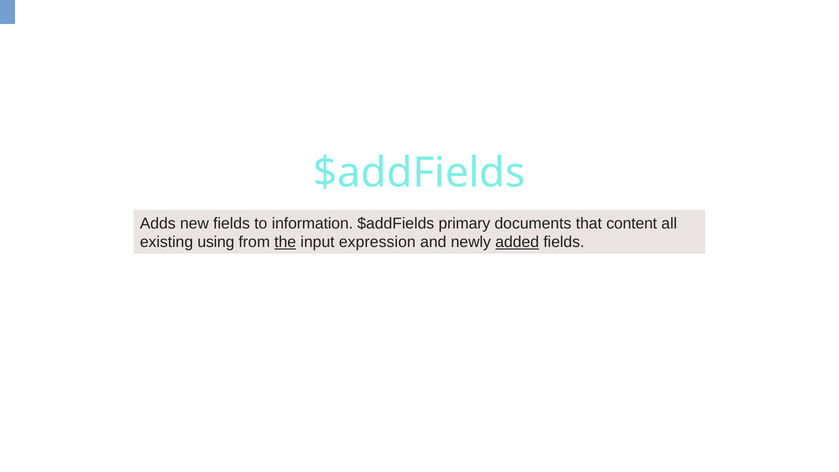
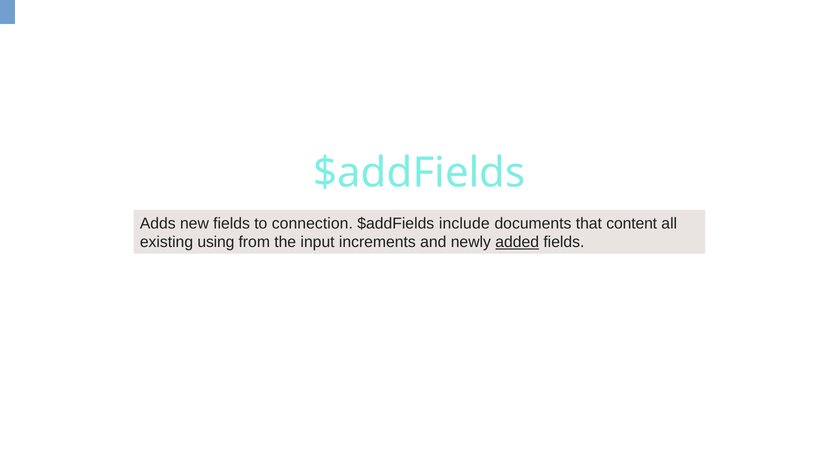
information: information -> connection (312, 223)
primary: primary -> include (464, 223)
the underline: present -> none (285, 242)
expression: expression -> increments (377, 242)
